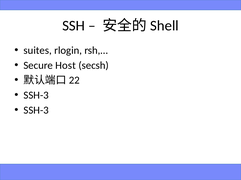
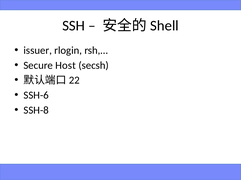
suites: suites -> issuer (38, 51)
SSH-3: SSH-3 -> SSH-6 (36, 96)
SSH-3: SSH-3 -> SSH-8 (36, 111)
